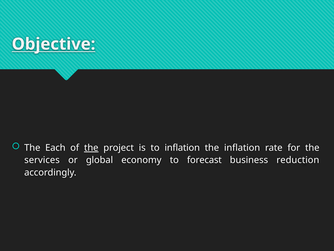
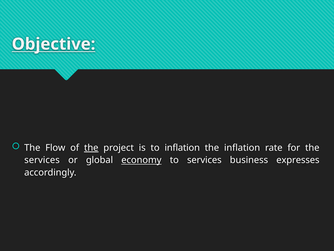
Each: Each -> Flow (55, 148)
economy underline: none -> present (141, 160)
to forecast: forecast -> services (204, 160)
reduction: reduction -> expresses (298, 160)
